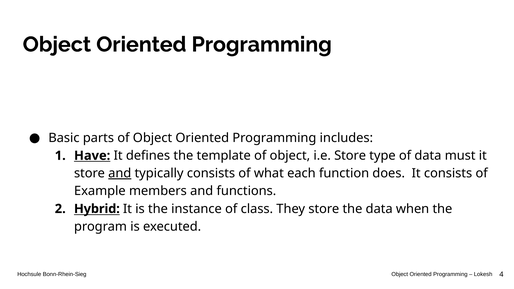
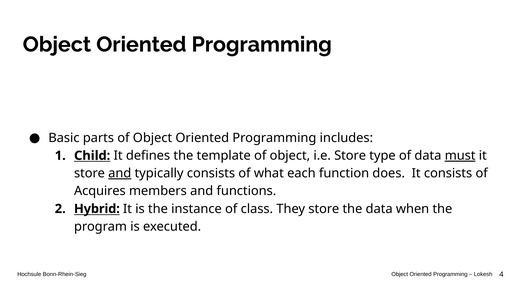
Have: Have -> Child (92, 156)
must underline: none -> present (460, 156)
Example: Example -> Acquires (100, 191)
